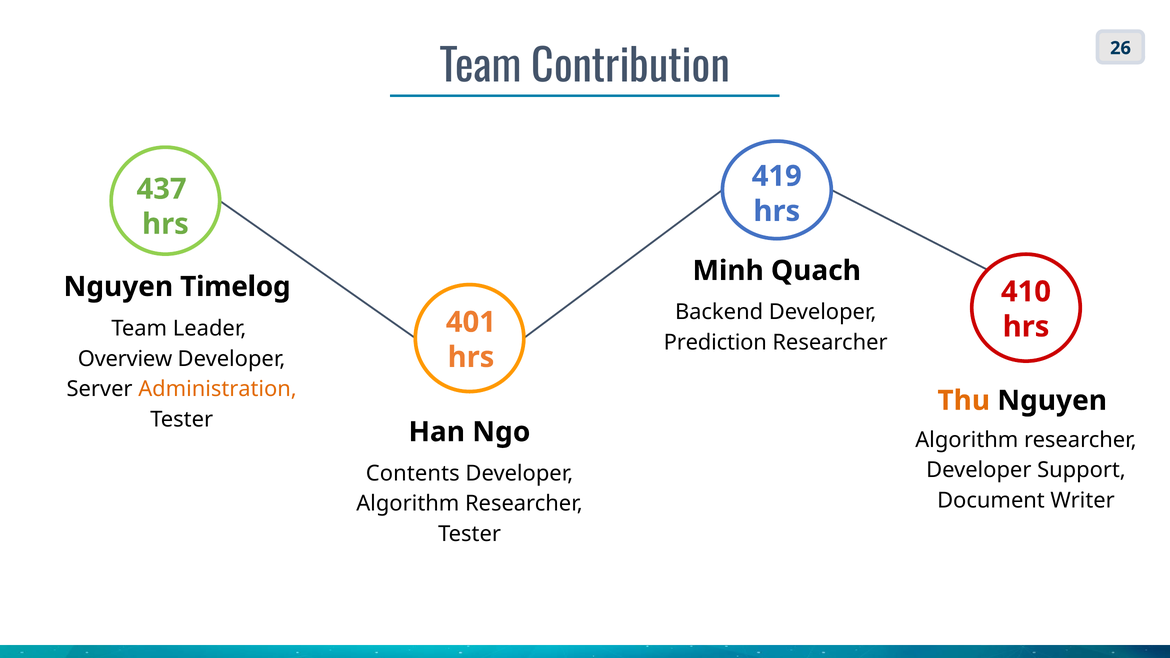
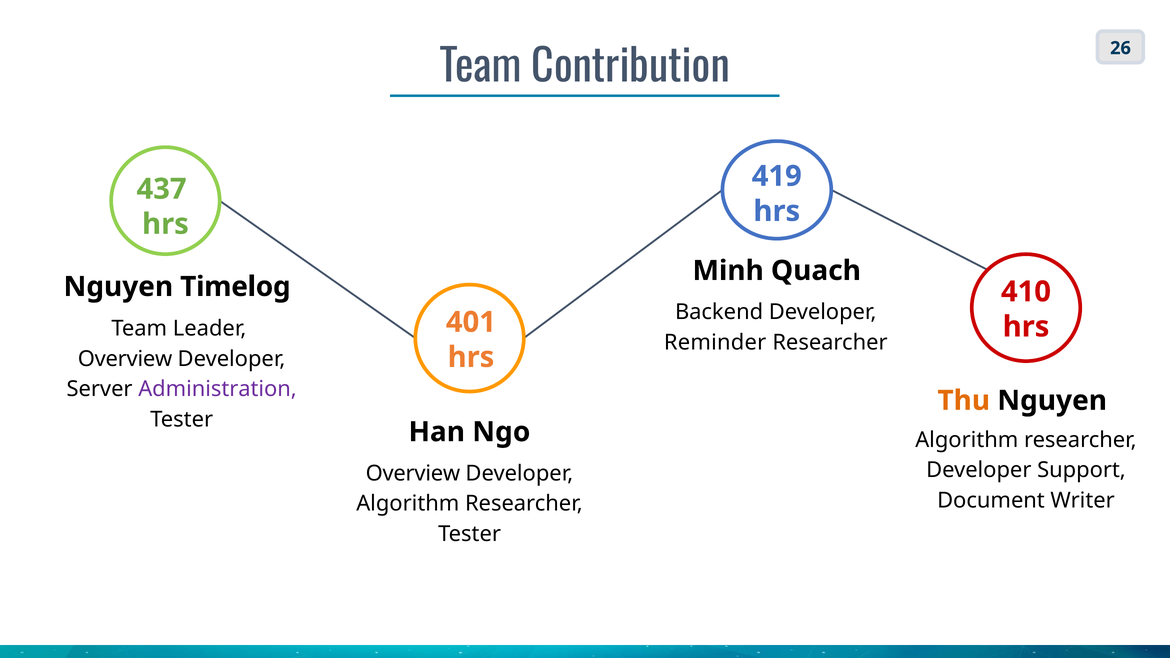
Prediction: Prediction -> Reminder (715, 342)
Administration colour: orange -> purple (217, 389)
Contents: Contents -> Overview (413, 473)
